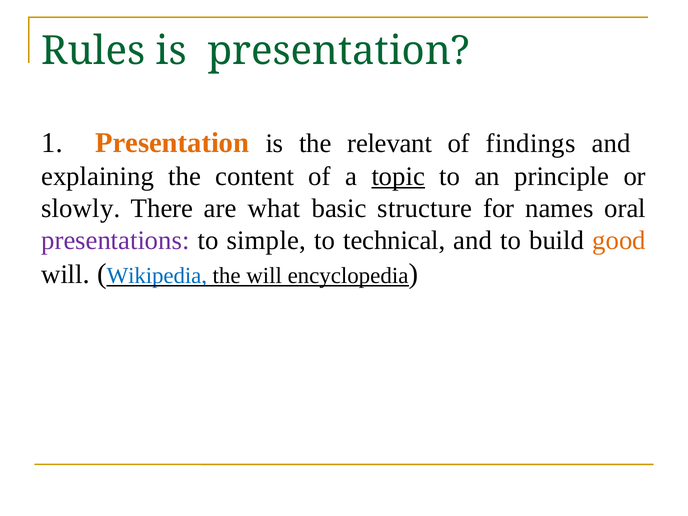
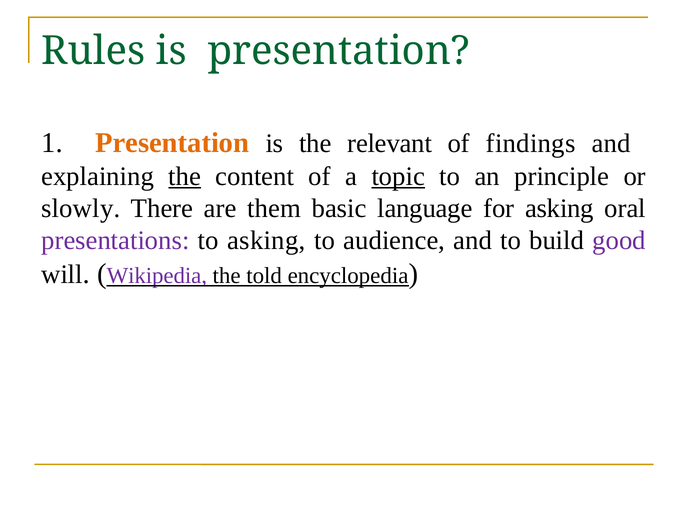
the underline: none -> present (185, 176)
what: what -> them (274, 208)
structure: structure -> language (425, 208)
for names: names -> asking (559, 208)
to simple: simple -> asking (266, 240)
technical: technical -> audience (394, 240)
good colour: orange -> purple (619, 240)
Wikipedia colour: blue -> purple (157, 276)
the will: will -> told (264, 276)
